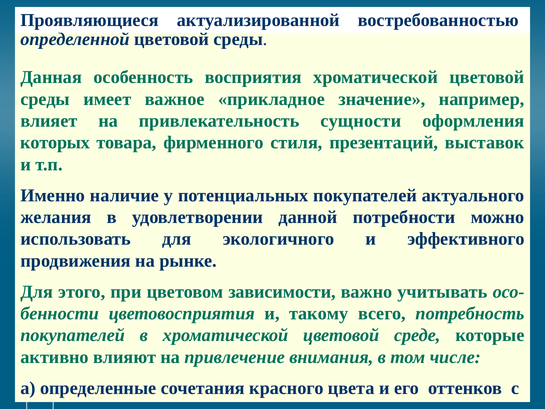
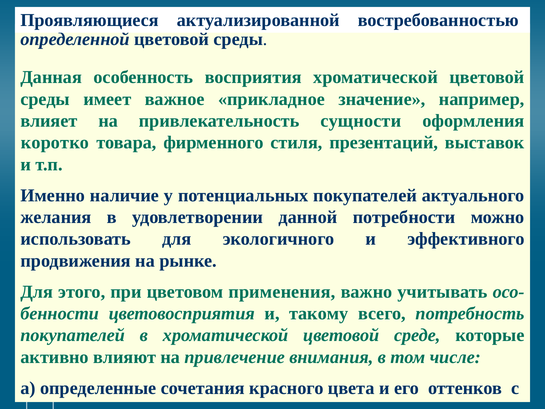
которых: которых -> коротко (55, 143)
зависимости: зависимости -> применения (282, 292)
